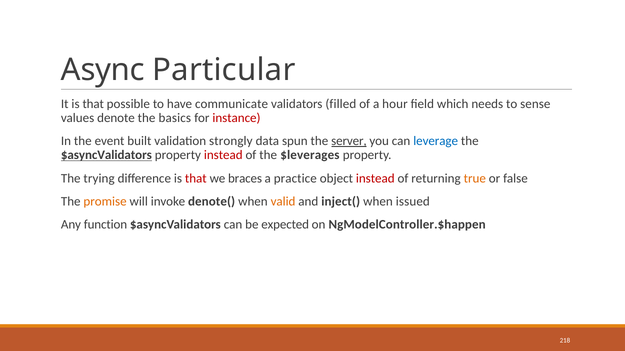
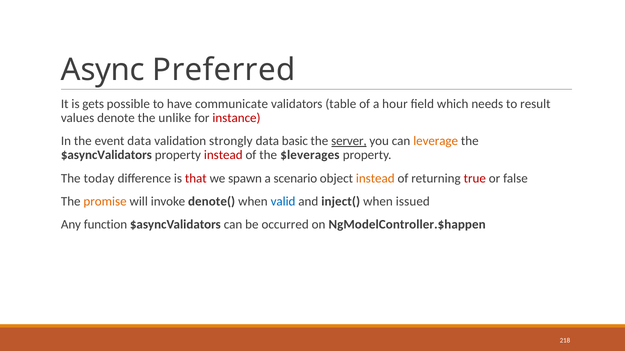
Particular: Particular -> Preferred (224, 70)
It is that: that -> gets (93, 104)
filled: filled -> table (341, 104)
sense: sense -> result (535, 104)
basics: basics -> unlike (175, 118)
event built: built -> data (139, 141)
spun: spun -> basic (295, 141)
leverage colour: blue -> orange (436, 141)
$asyncValidators underline: present -> none (106, 155)
trying: trying -> today (99, 178)
braces: braces -> spawn (245, 178)
practice: practice -> scenario (295, 178)
instead colour: red -> orange (375, 178)
true colour: orange -> red (475, 178)
valid colour: orange -> blue (283, 202)
expected: expected -> occurred (285, 225)
